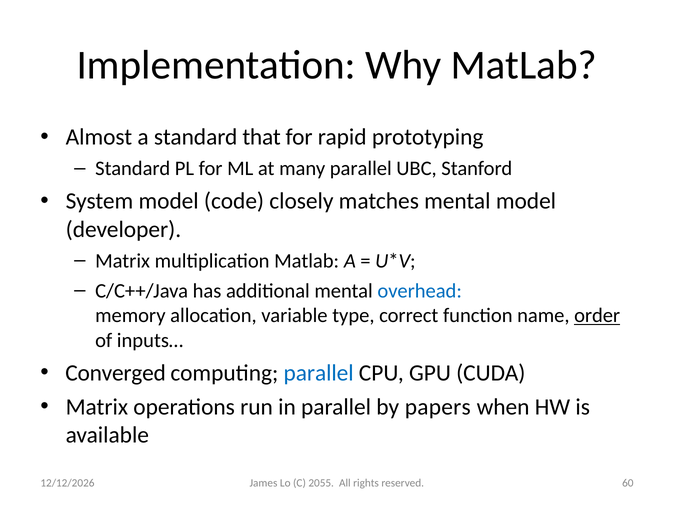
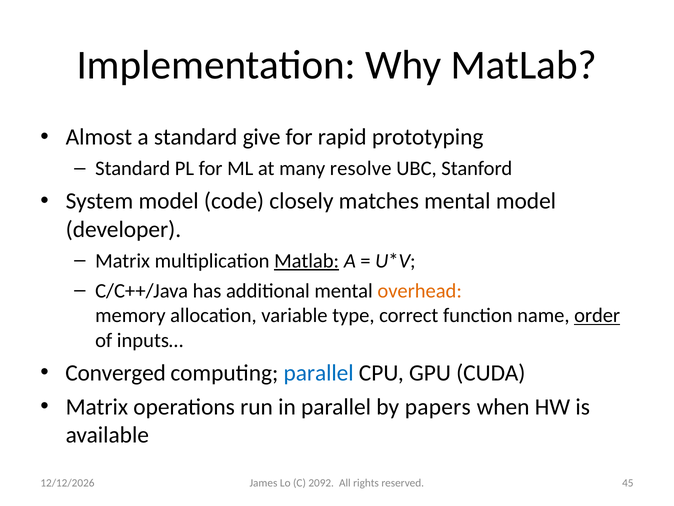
that: that -> give (262, 137)
many parallel: parallel -> resolve (361, 168)
Matlab underline: none -> present (307, 261)
overhead colour: blue -> orange (420, 291)
2055: 2055 -> 2092 (321, 483)
60: 60 -> 45 (628, 483)
